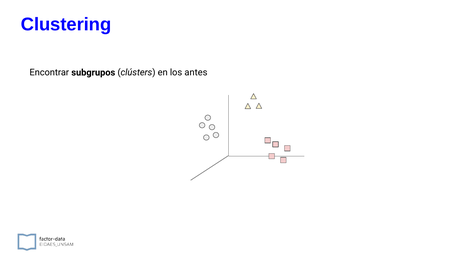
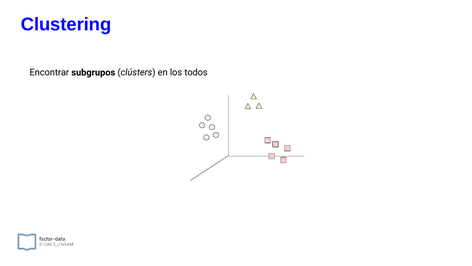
antes: antes -> todos (196, 72)
